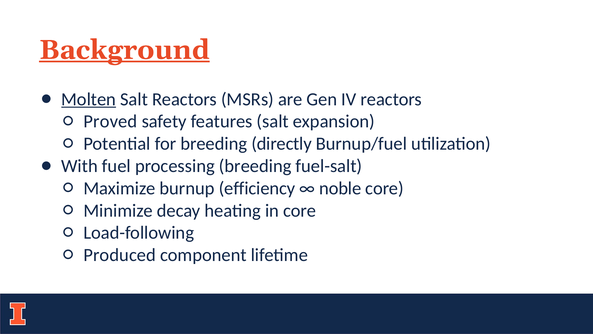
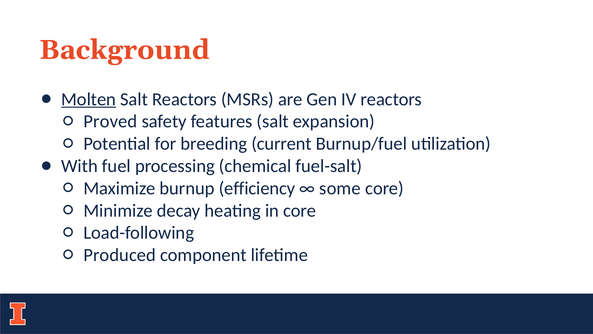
Background underline: present -> none (124, 50)
directly: directly -> current (282, 144)
processing breeding: breeding -> chemical (255, 166)
noble: noble -> some (340, 188)
